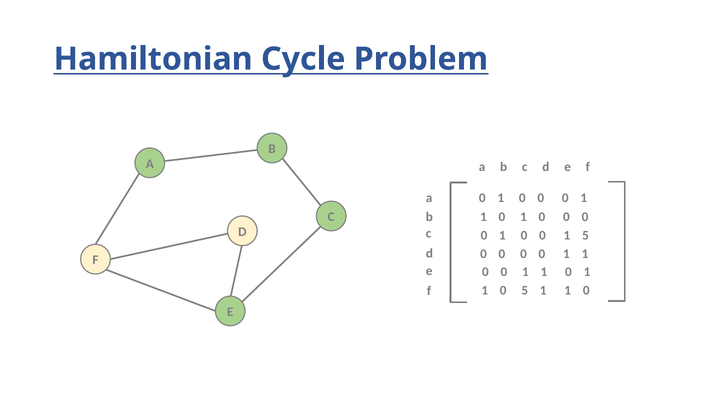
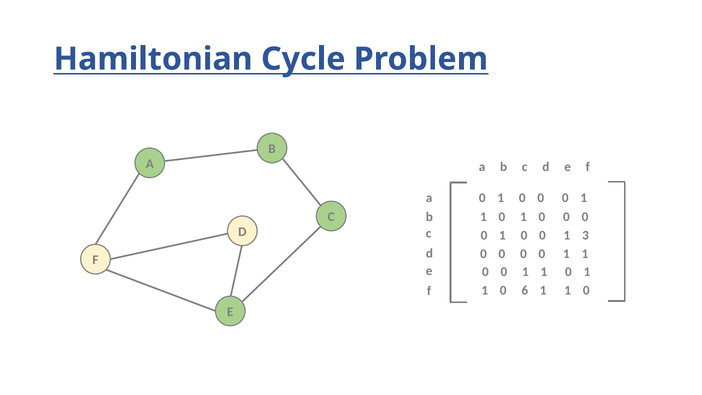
1 5: 5 -> 3 (586, 235)
0 5: 5 -> 6 (525, 290)
